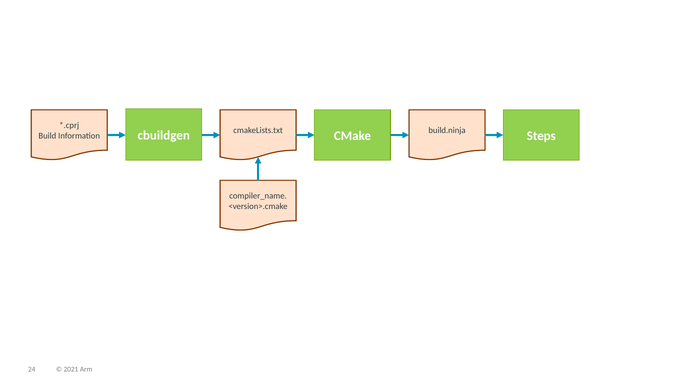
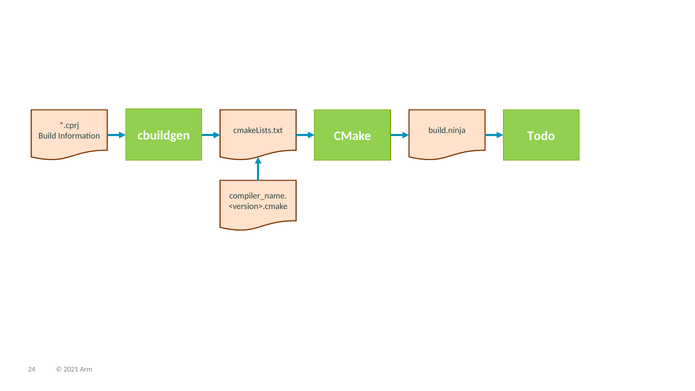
Steps: Steps -> Todo (541, 136)
